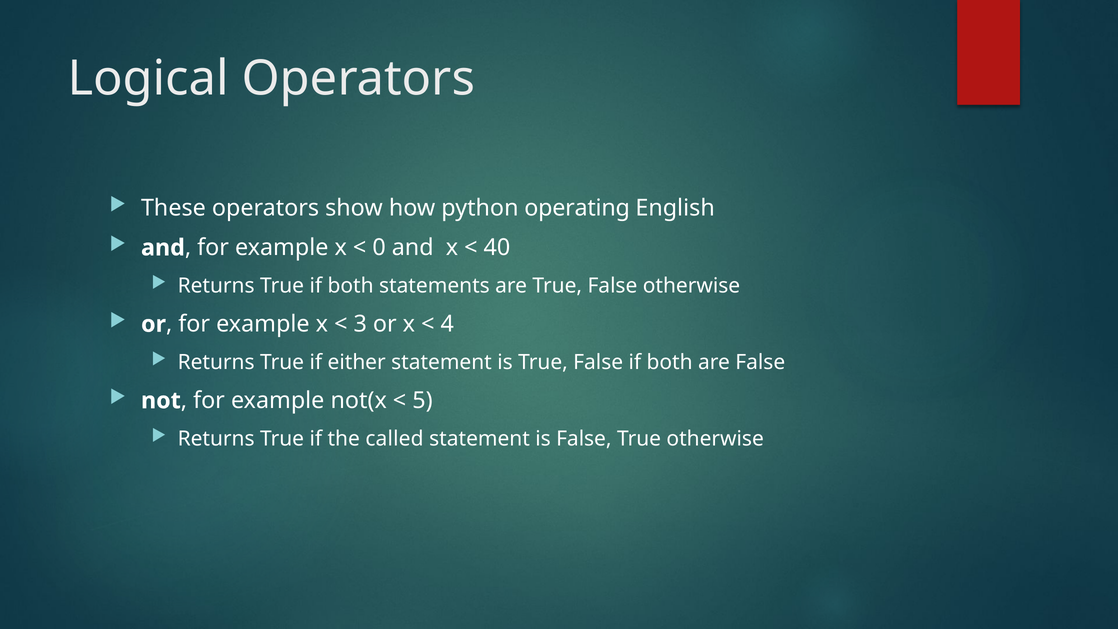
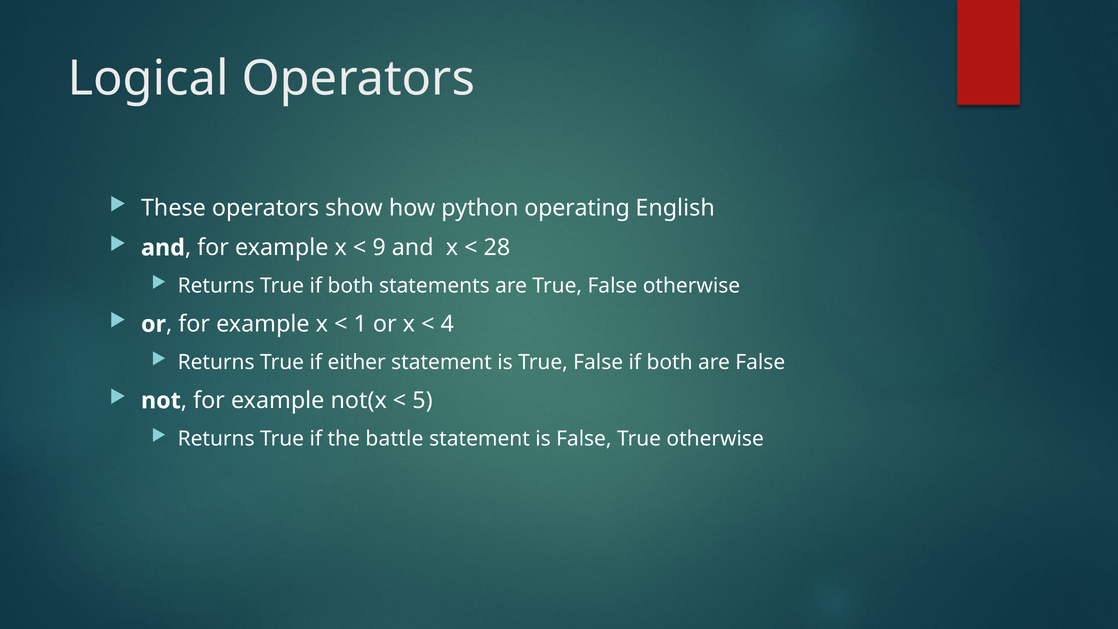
0: 0 -> 9 (379, 248)
40: 40 -> 28 (497, 248)
3: 3 -> 1 (360, 324)
called: called -> battle (394, 439)
